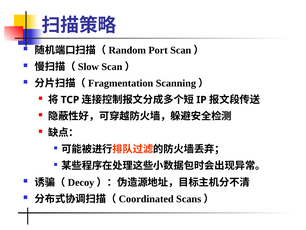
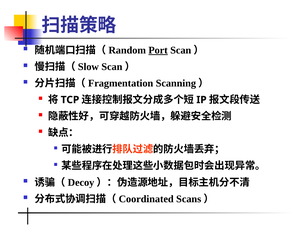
Port underline: none -> present (158, 50)
